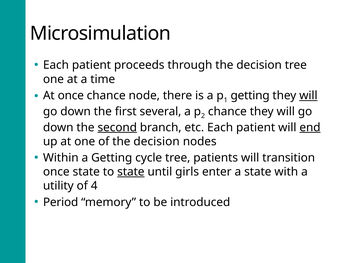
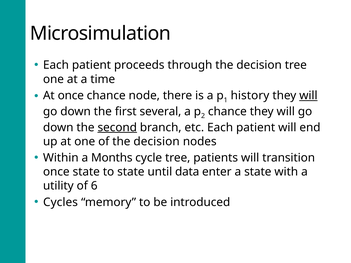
getting: getting -> history (250, 96)
end underline: present -> none (310, 128)
a Getting: Getting -> Months (112, 158)
state underline: present -> none (131, 172)
girls: girls -> data (187, 172)
4: 4 -> 6 (94, 186)
Period: Period -> Cycles (61, 202)
